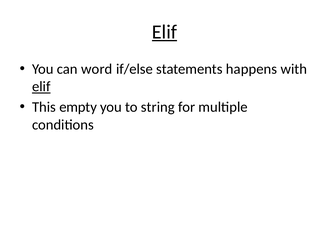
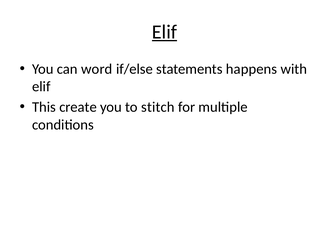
elif underline: present -> none (41, 87)
empty: empty -> create (78, 107)
string: string -> stitch (158, 107)
